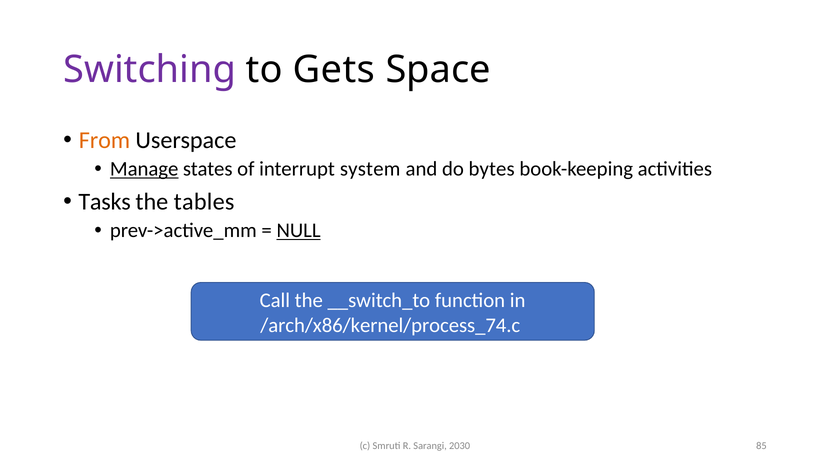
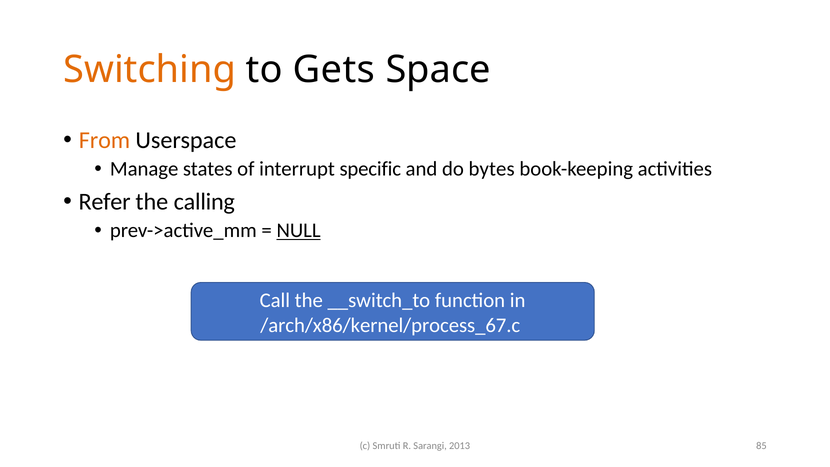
Switching colour: purple -> orange (150, 70)
Manage underline: present -> none (144, 169)
system: system -> specific (370, 169)
Tasks: Tasks -> Refer (105, 202)
tables: tables -> calling (204, 202)
/arch/x86/kernel/process_74.c: /arch/x86/kernel/process_74.c -> /arch/x86/kernel/process_67.c (390, 325)
2030: 2030 -> 2013 (460, 446)
